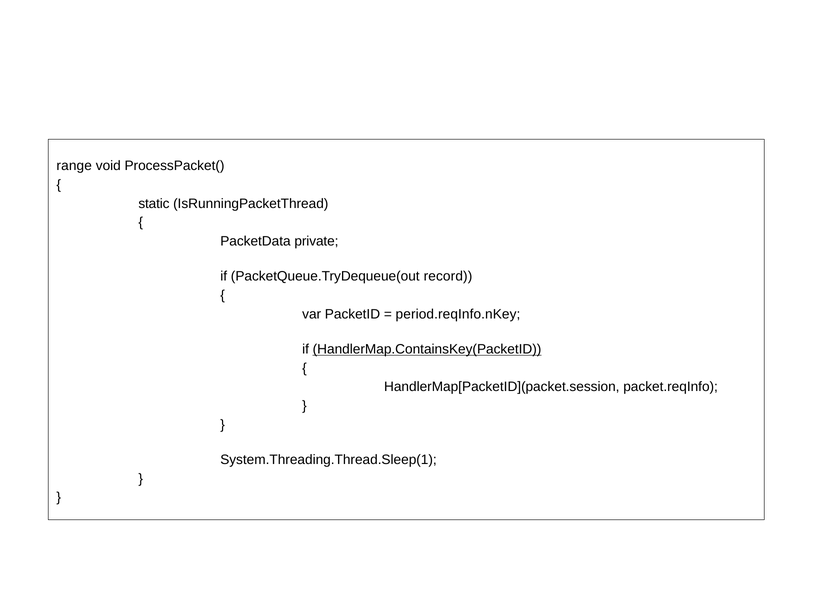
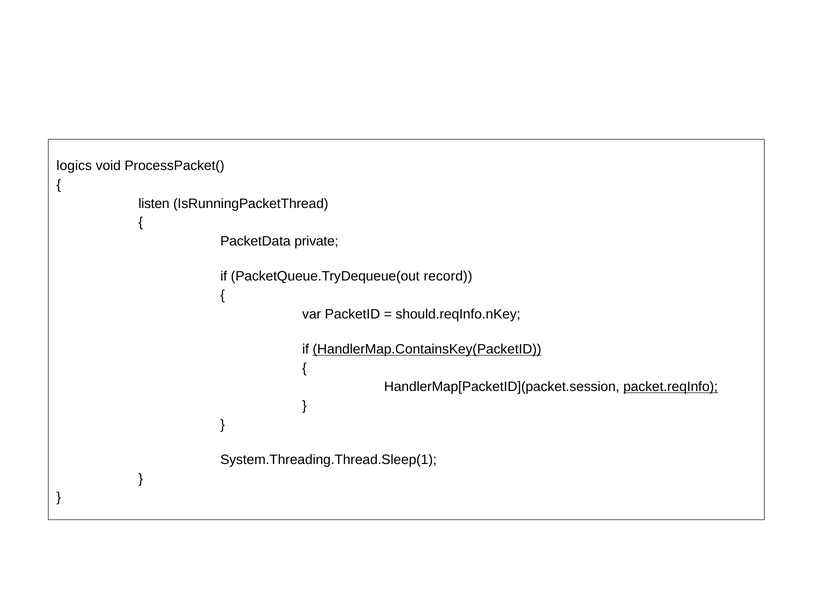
range: range -> logics (74, 166)
static: static -> listen (154, 204)
period.reqInfo.nKey: period.reqInfo.nKey -> should.reqInfo.nKey (458, 314)
packet.reqInfo underline: none -> present (671, 387)
